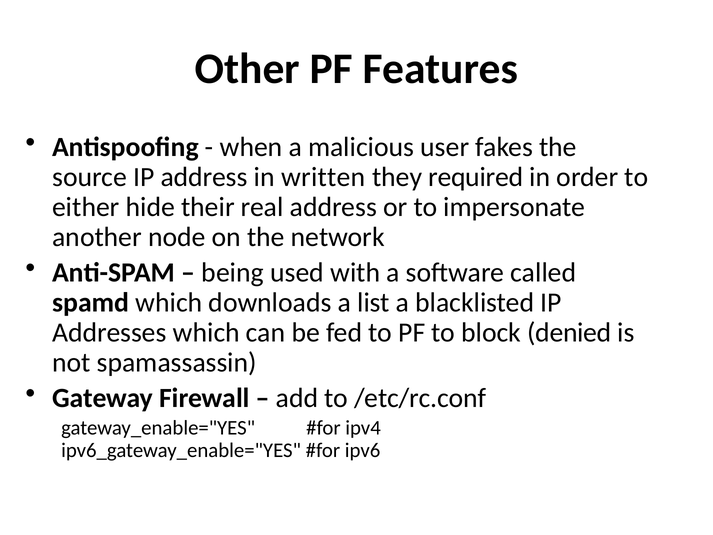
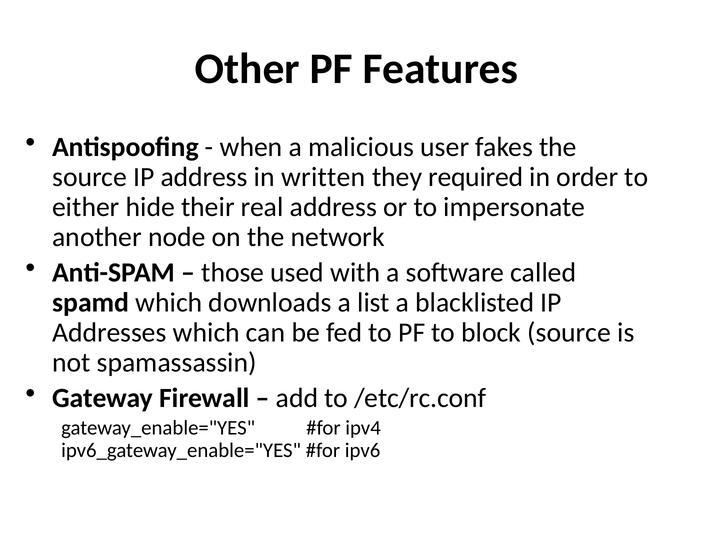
being: being -> those (233, 272)
block denied: denied -> source (569, 332)
